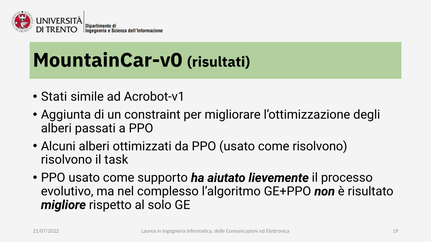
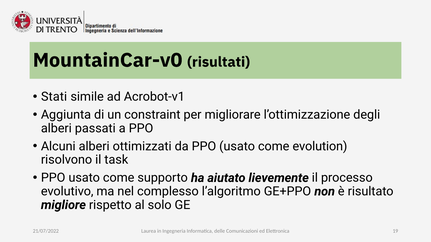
come risolvono: risolvono -> evolution (320, 147)
